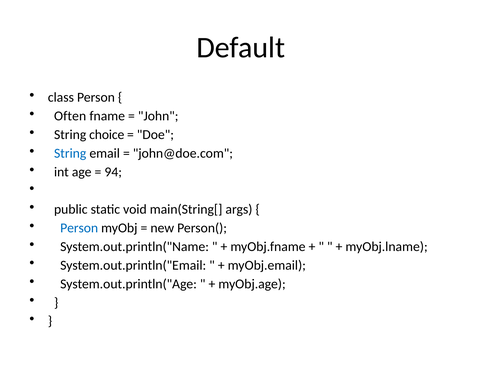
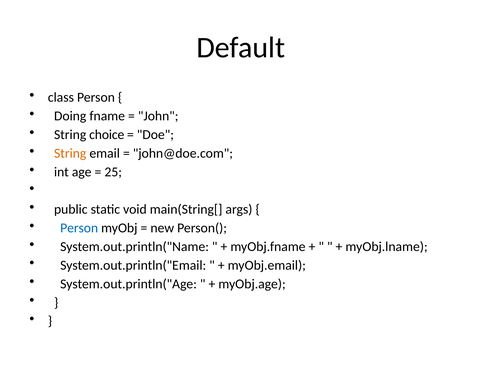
Often: Often -> Doing (70, 116)
String colour: blue -> orange (70, 153)
94: 94 -> 25 (113, 172)
